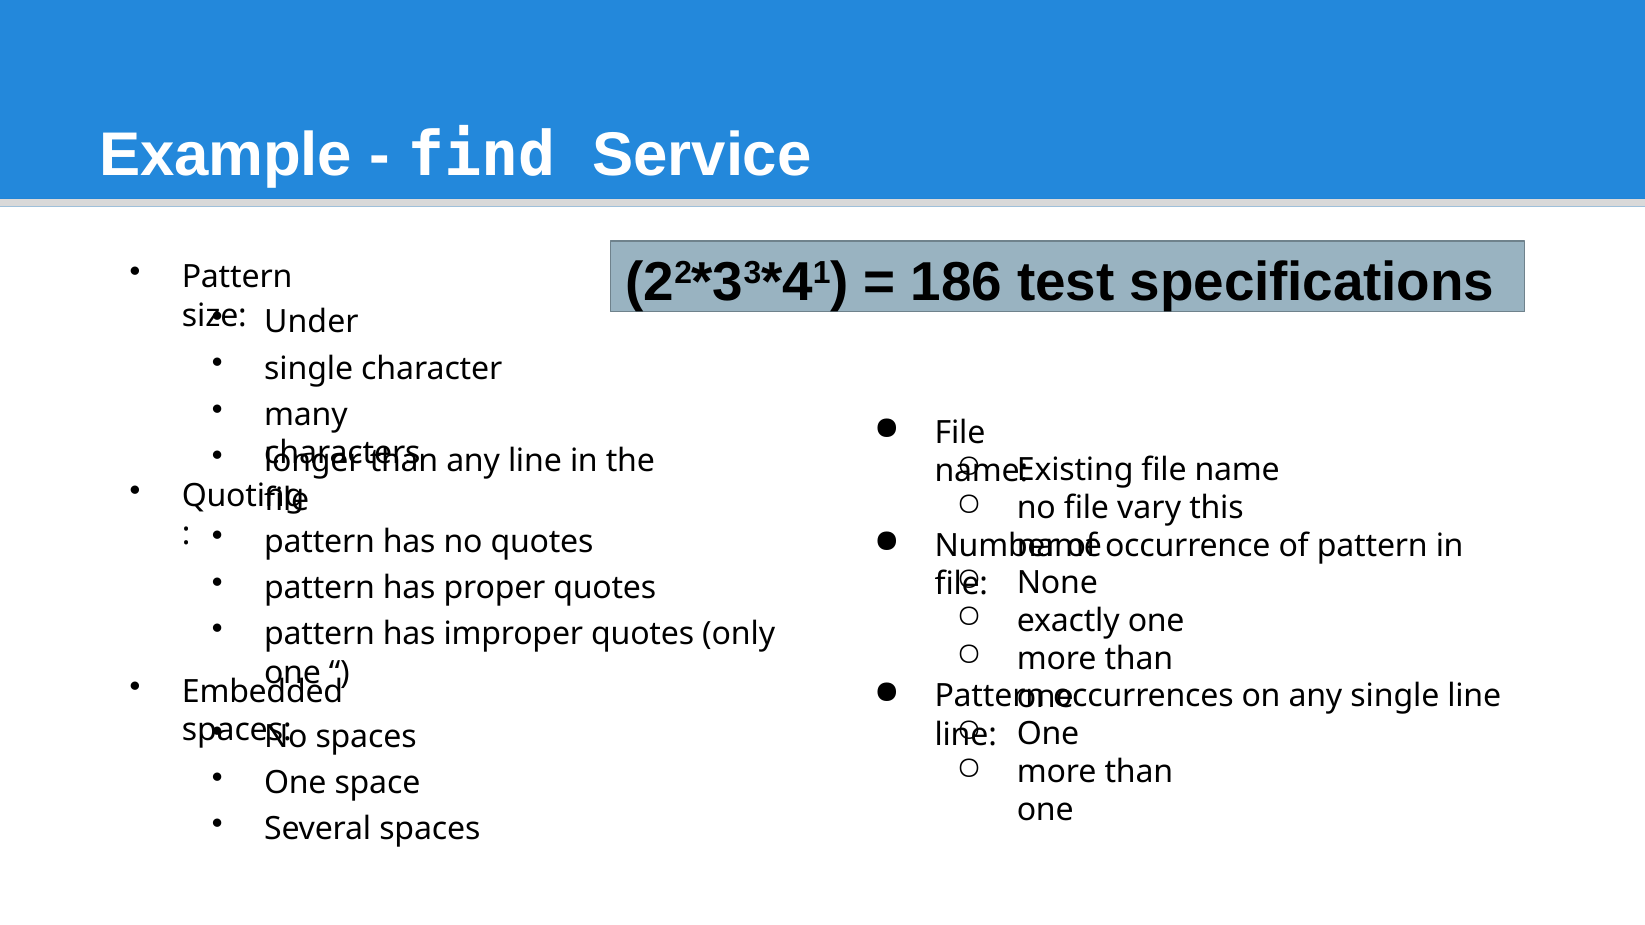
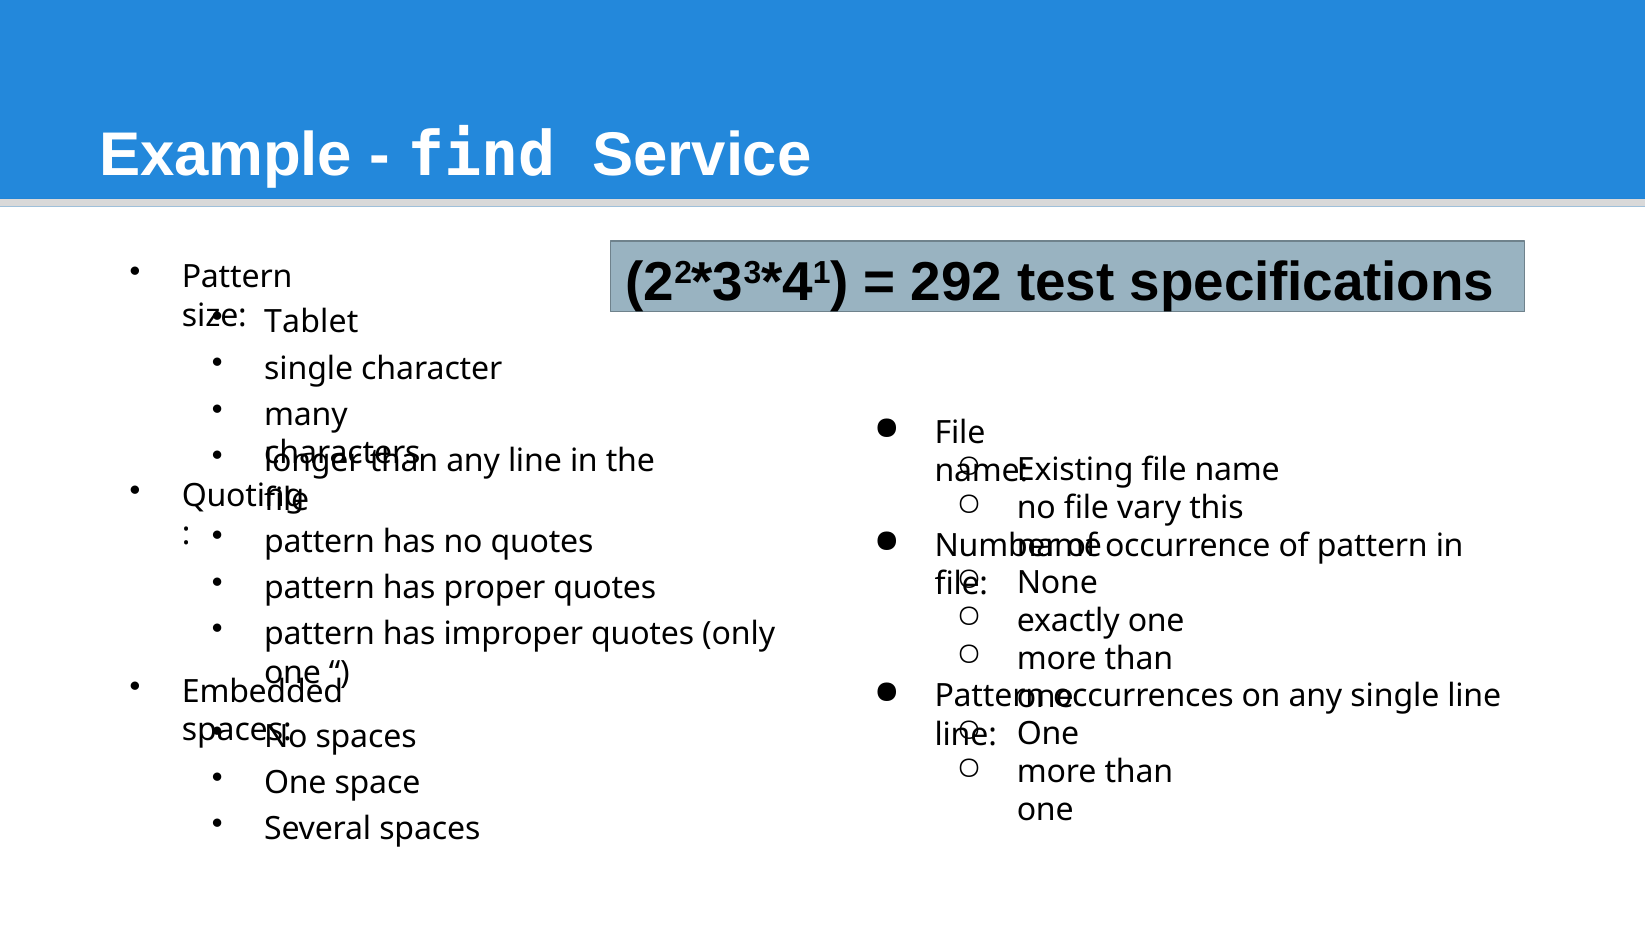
186: 186 -> 292 (956, 283)
Under: Under -> Tablet (311, 323)
